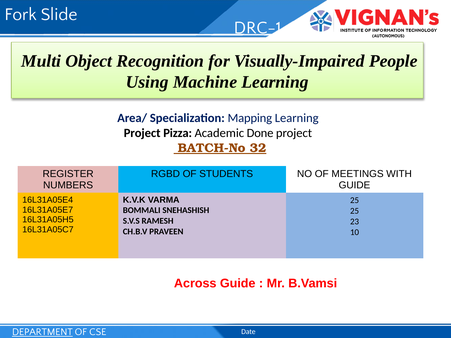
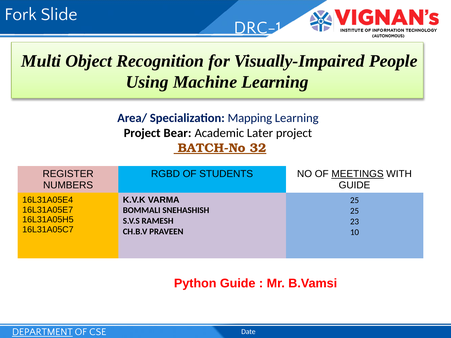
Pizza: Pizza -> Bear (177, 133)
Done: Done -> Later (260, 133)
MEETINGS underline: none -> present (358, 174)
Across: Across -> Python (195, 284)
